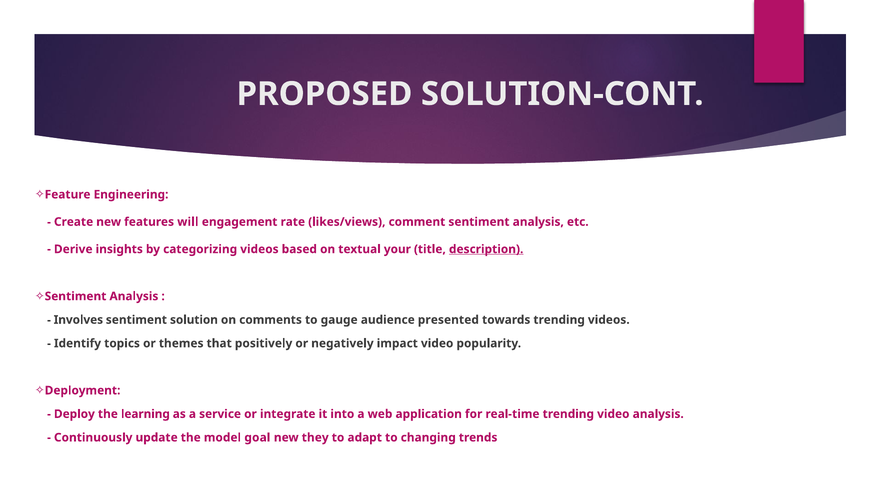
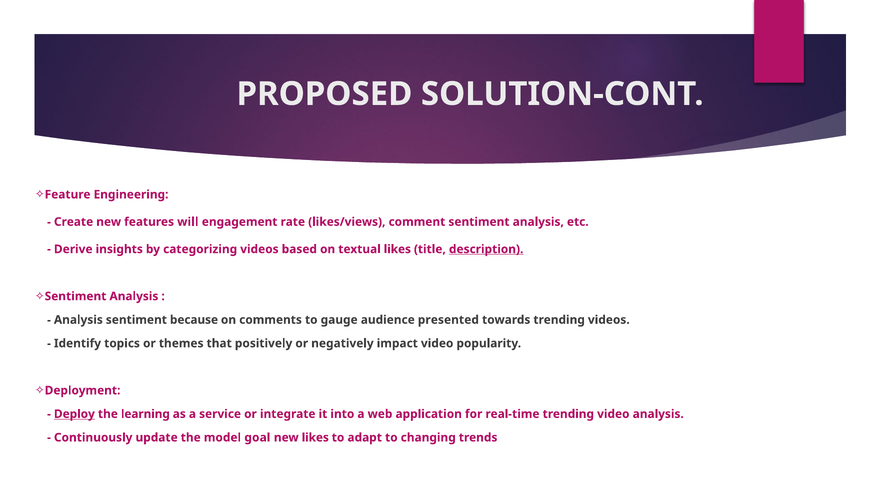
textual your: your -> likes (397, 249)
Involves: Involves -> Analysis (78, 320)
solution: solution -> because (194, 320)
Deploy underline: none -> present (74, 414)
new they: they -> likes (315, 437)
